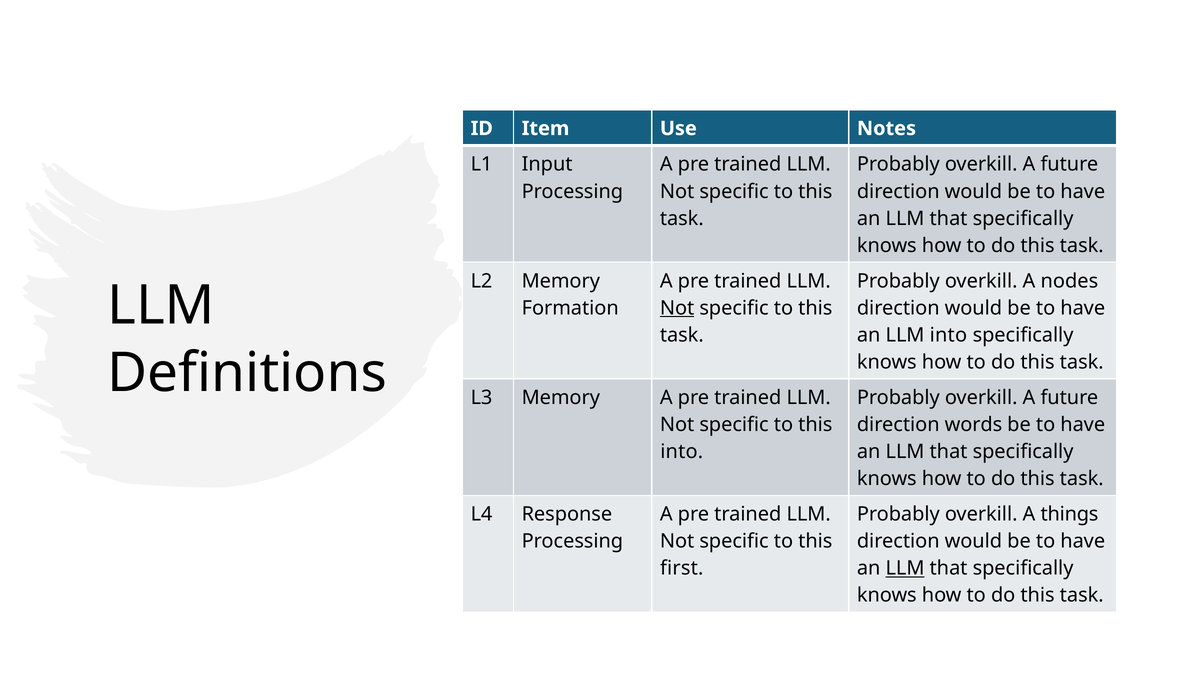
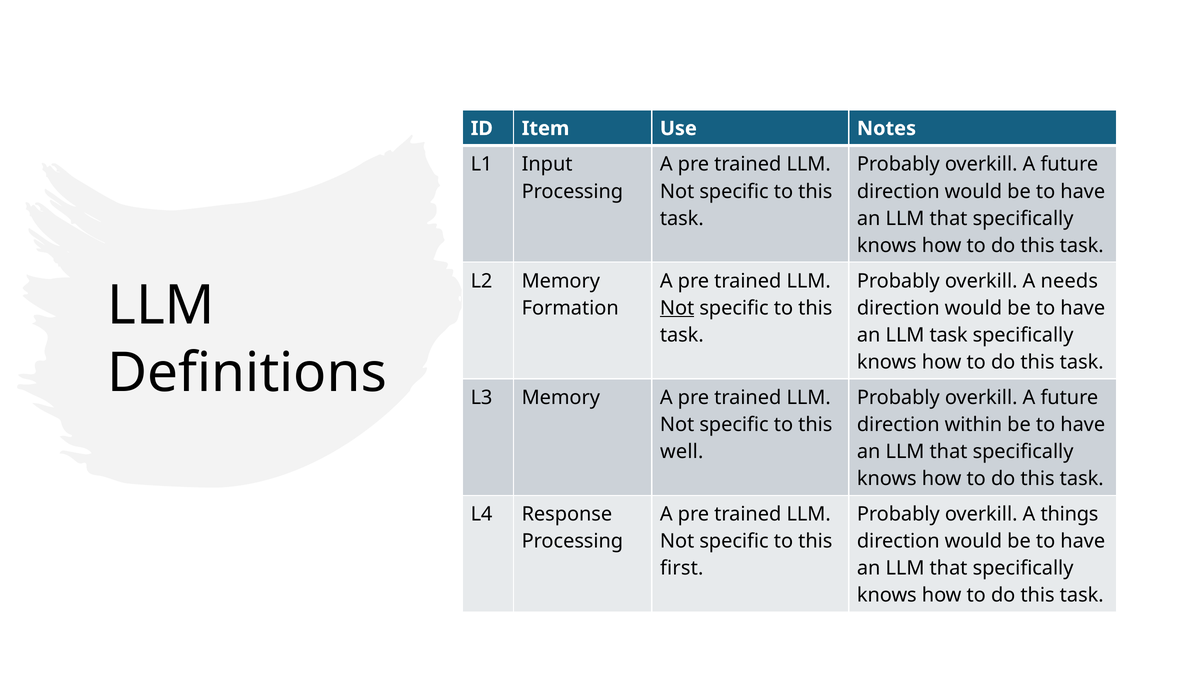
nodes: nodes -> needs (1069, 281)
LLM into: into -> task (949, 335)
words: words -> within (973, 425)
into: into -> well (682, 452)
LLM underline: present -> none (905, 569)
